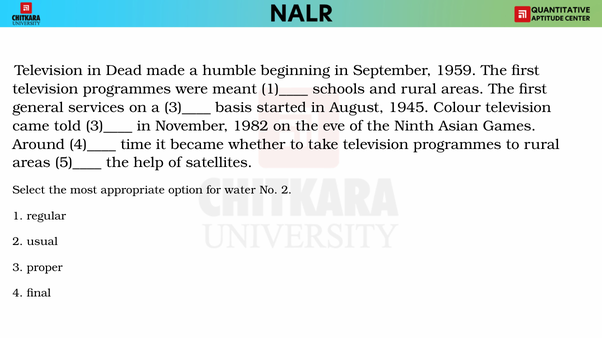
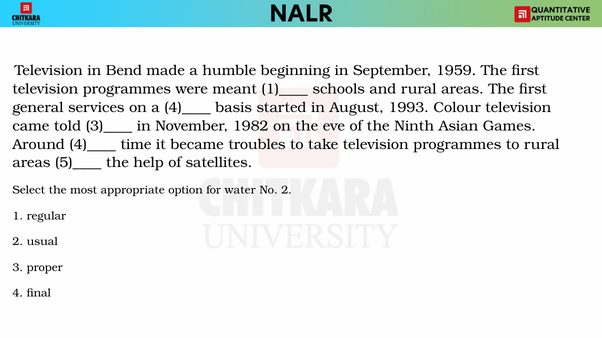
Dead: Dead -> Bend (124, 71)
a 3)____: 3)____ -> 4)____ (188, 108)
1945: 1945 -> 1993 (409, 108)
whether: whether -> troubles (257, 145)
